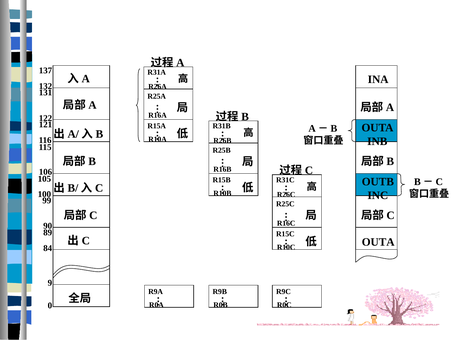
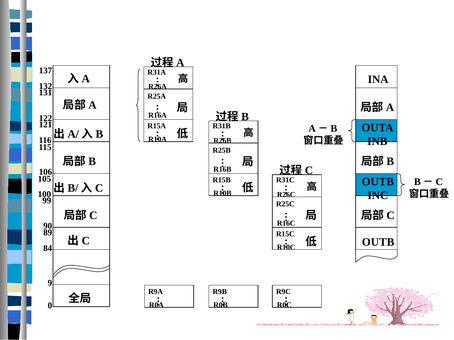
OUTA: OUTA -> OUTB (378, 242)
